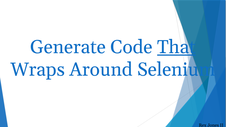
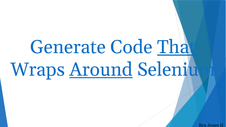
Around underline: none -> present (101, 70)
